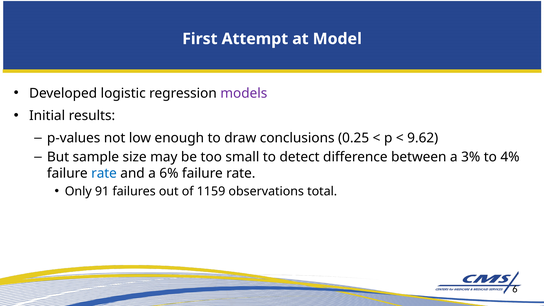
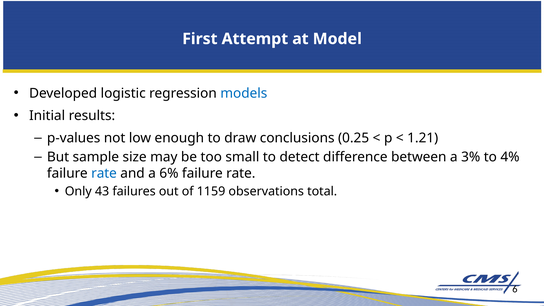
models colour: purple -> blue (244, 93)
9.62: 9.62 -> 1.21 (423, 138)
91: 91 -> 43 (102, 192)
